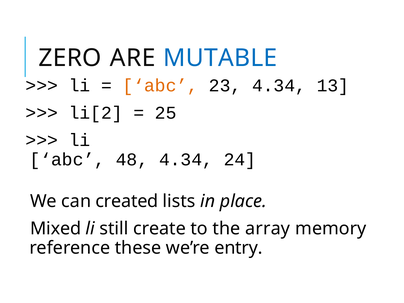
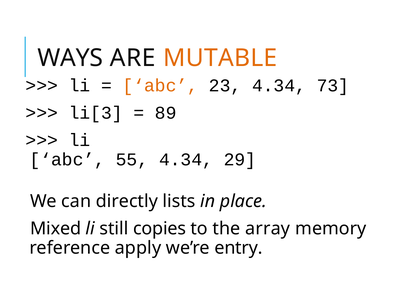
ZERO: ZERO -> WAYS (70, 58)
MUTABLE colour: blue -> orange (220, 58)
13: 13 -> 73 (333, 86)
li[2: li[2 -> li[3 (96, 113)
25: 25 -> 89 (166, 113)
48: 48 -> 55 (132, 160)
24: 24 -> 29 (240, 160)
created: created -> directly (127, 201)
create: create -> copies (160, 229)
these: these -> apply (138, 248)
